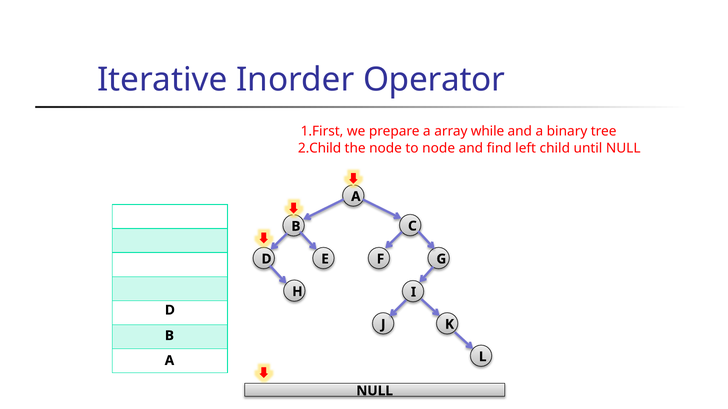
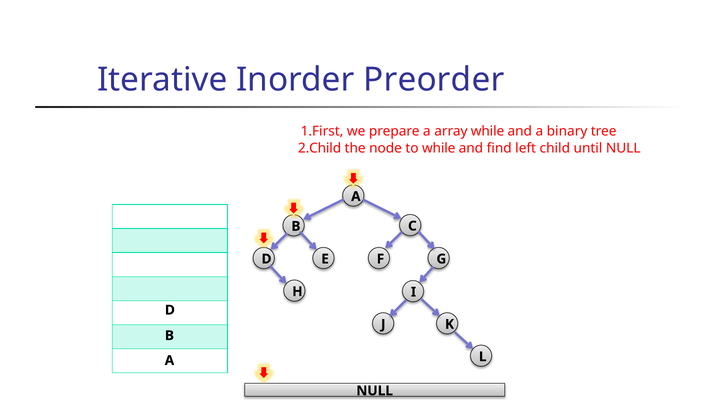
Operator: Operator -> Preorder (434, 80)
to node: node -> while (439, 148)
